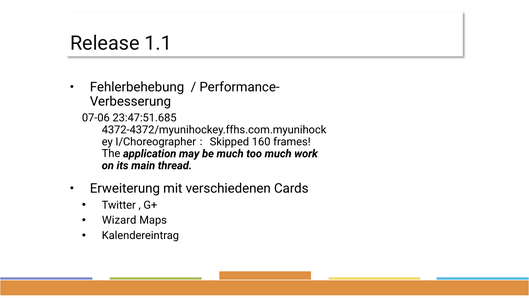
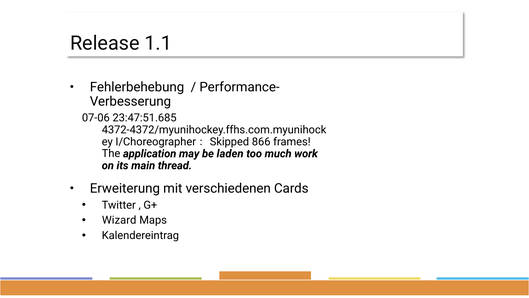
160: 160 -> 866 (261, 142)
be much: much -> laden (230, 153)
